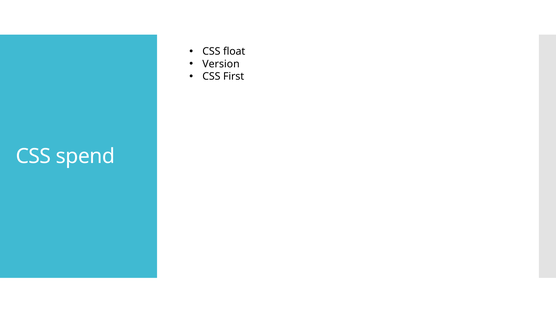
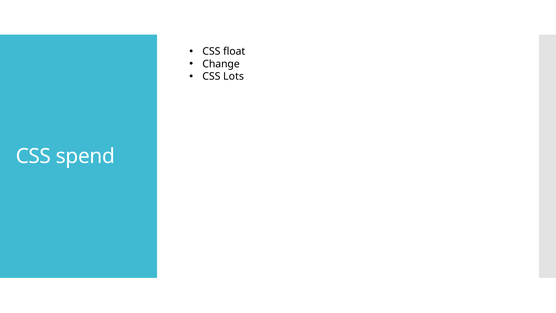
Version: Version -> Change (221, 64)
First: First -> Lots (234, 76)
